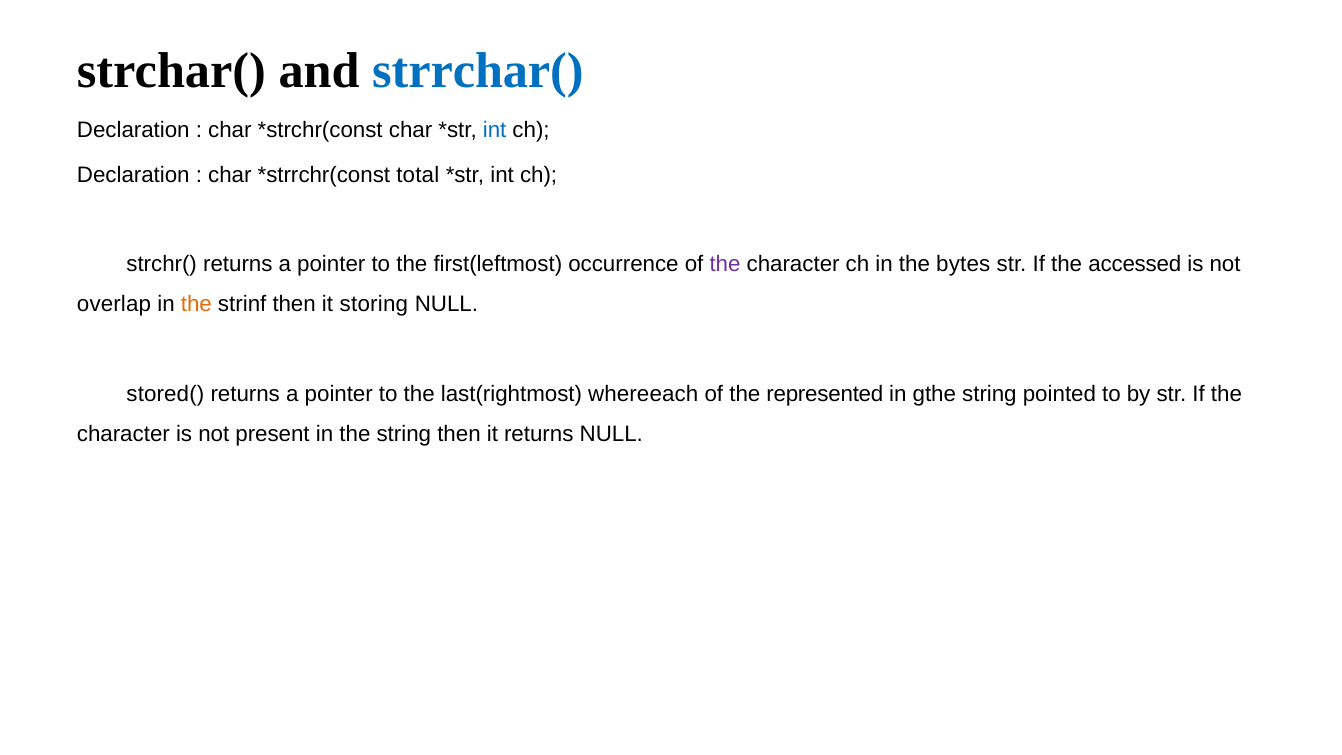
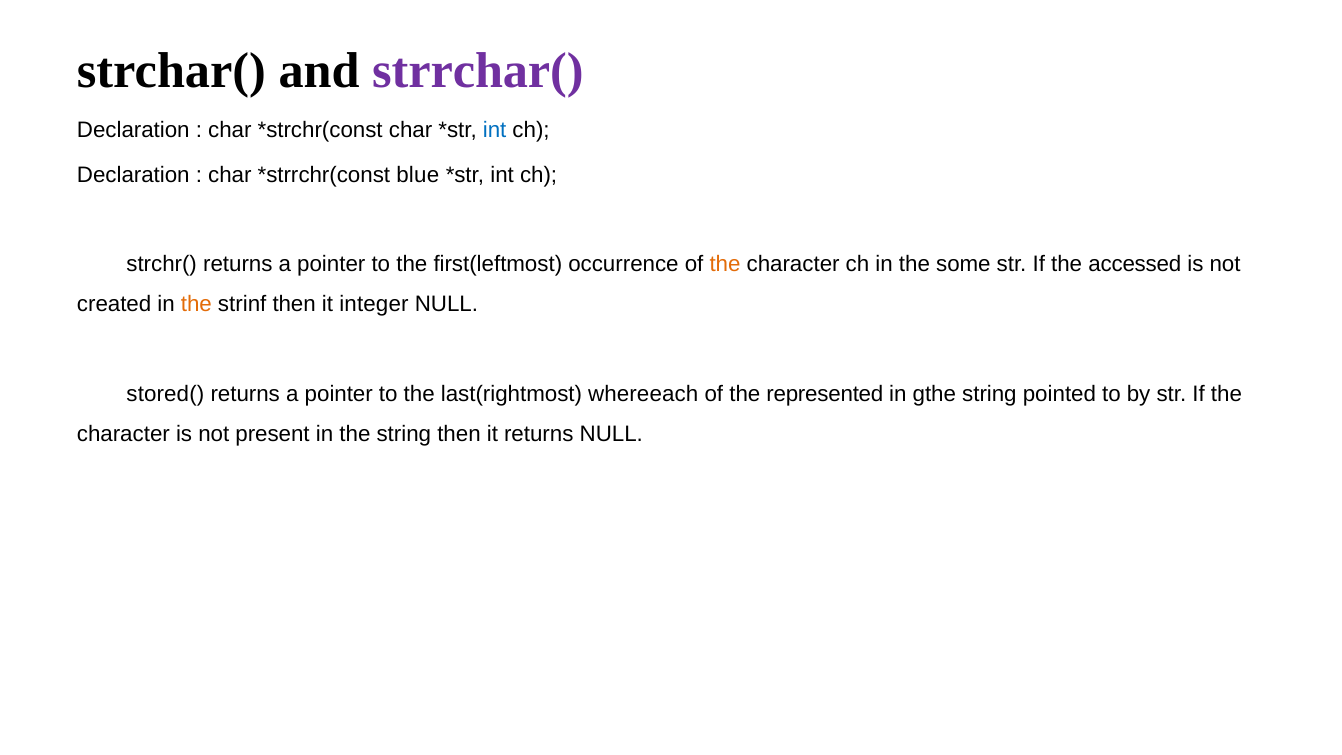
strrchar( colour: blue -> purple (478, 70)
total: total -> blue (418, 175)
the colour: purple -> orange (725, 264)
bytes: bytes -> some (963, 264)
overlap: overlap -> created (114, 304)
storing: storing -> integer (374, 304)
